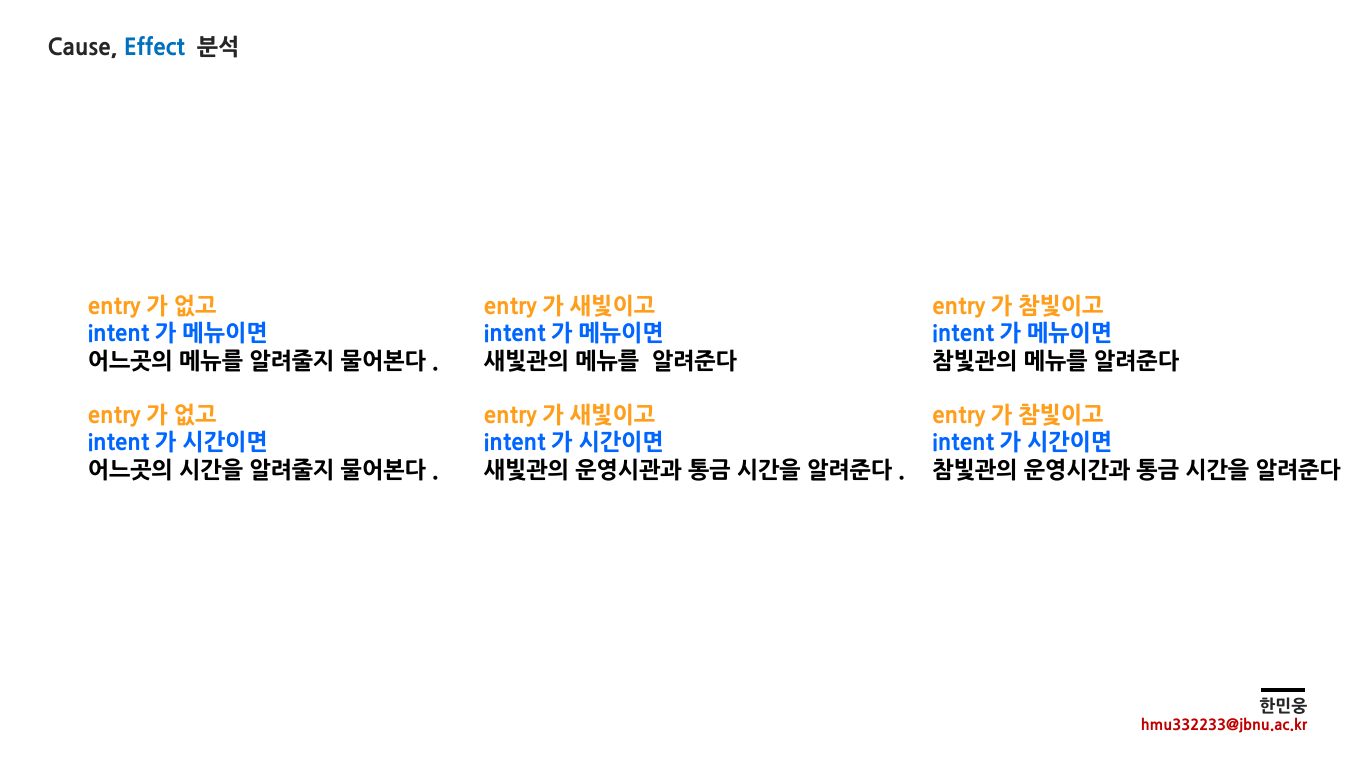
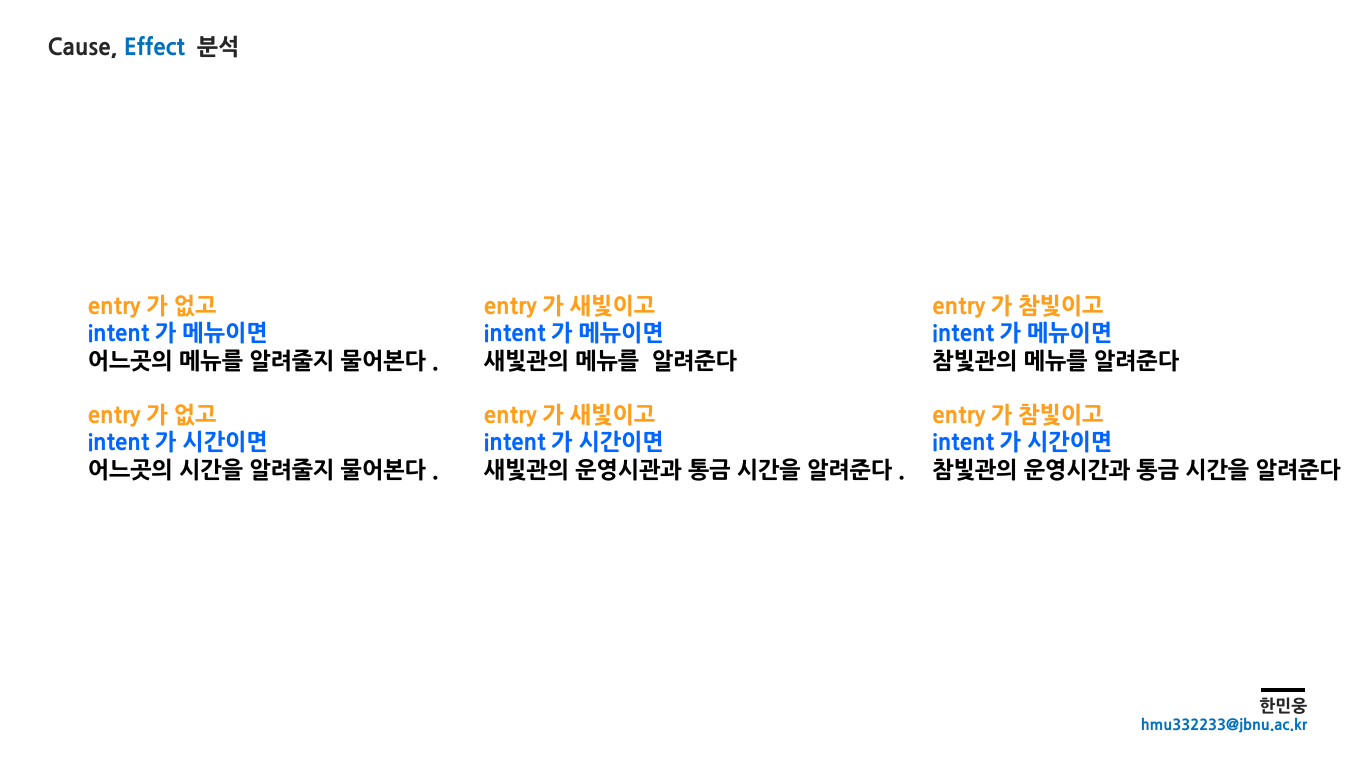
hmu332233@jbnu.ac.kr colour: red -> blue (1224, 726)
